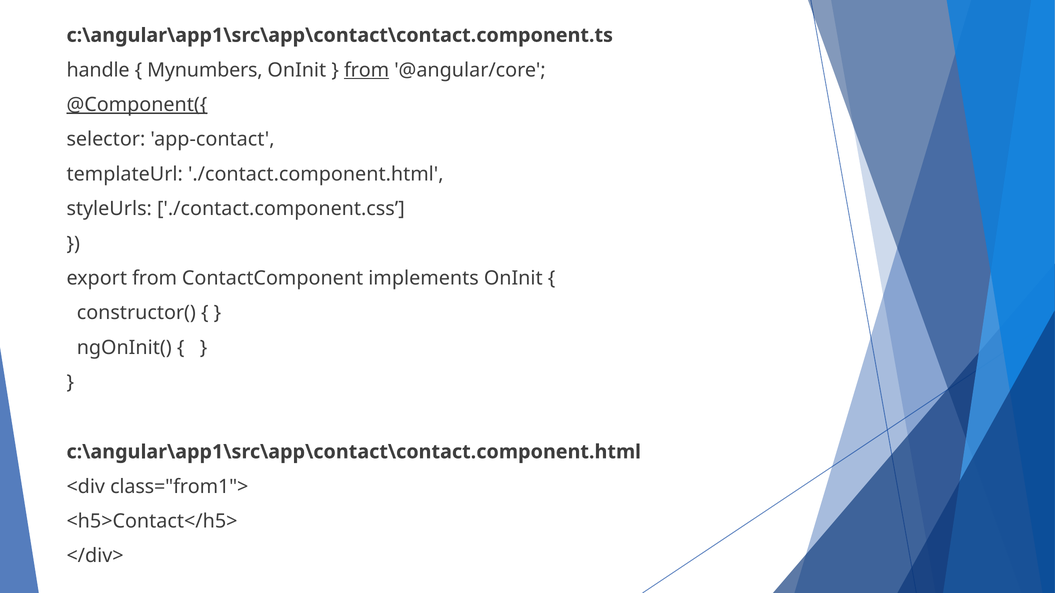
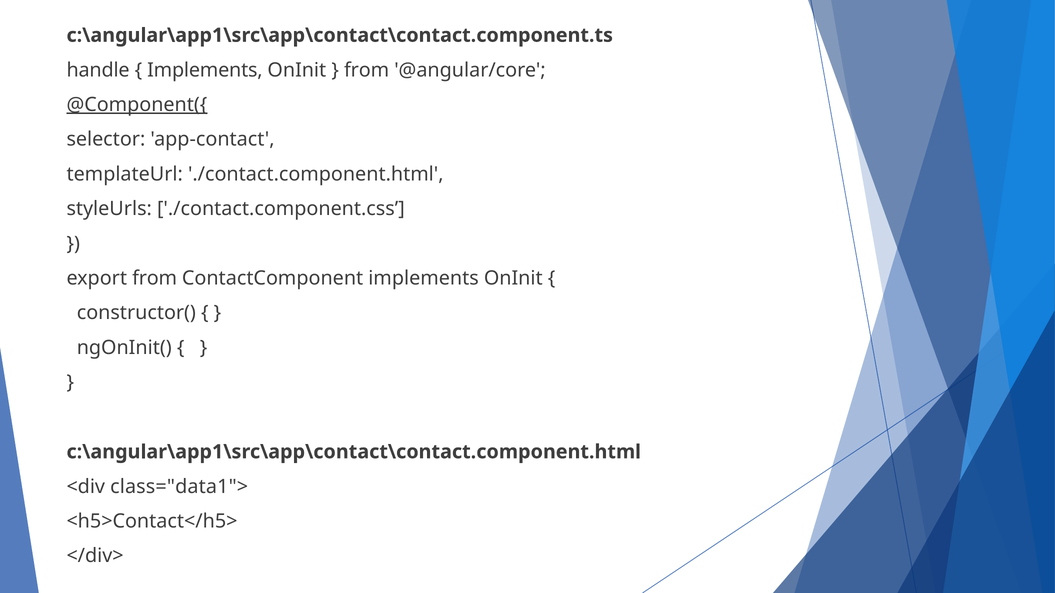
Mynumbers: Mynumbers -> Implements (205, 70)
from underline: present -> none (367, 70)
class="from1">: class="from1"> -> class="data1"> (179, 487)
